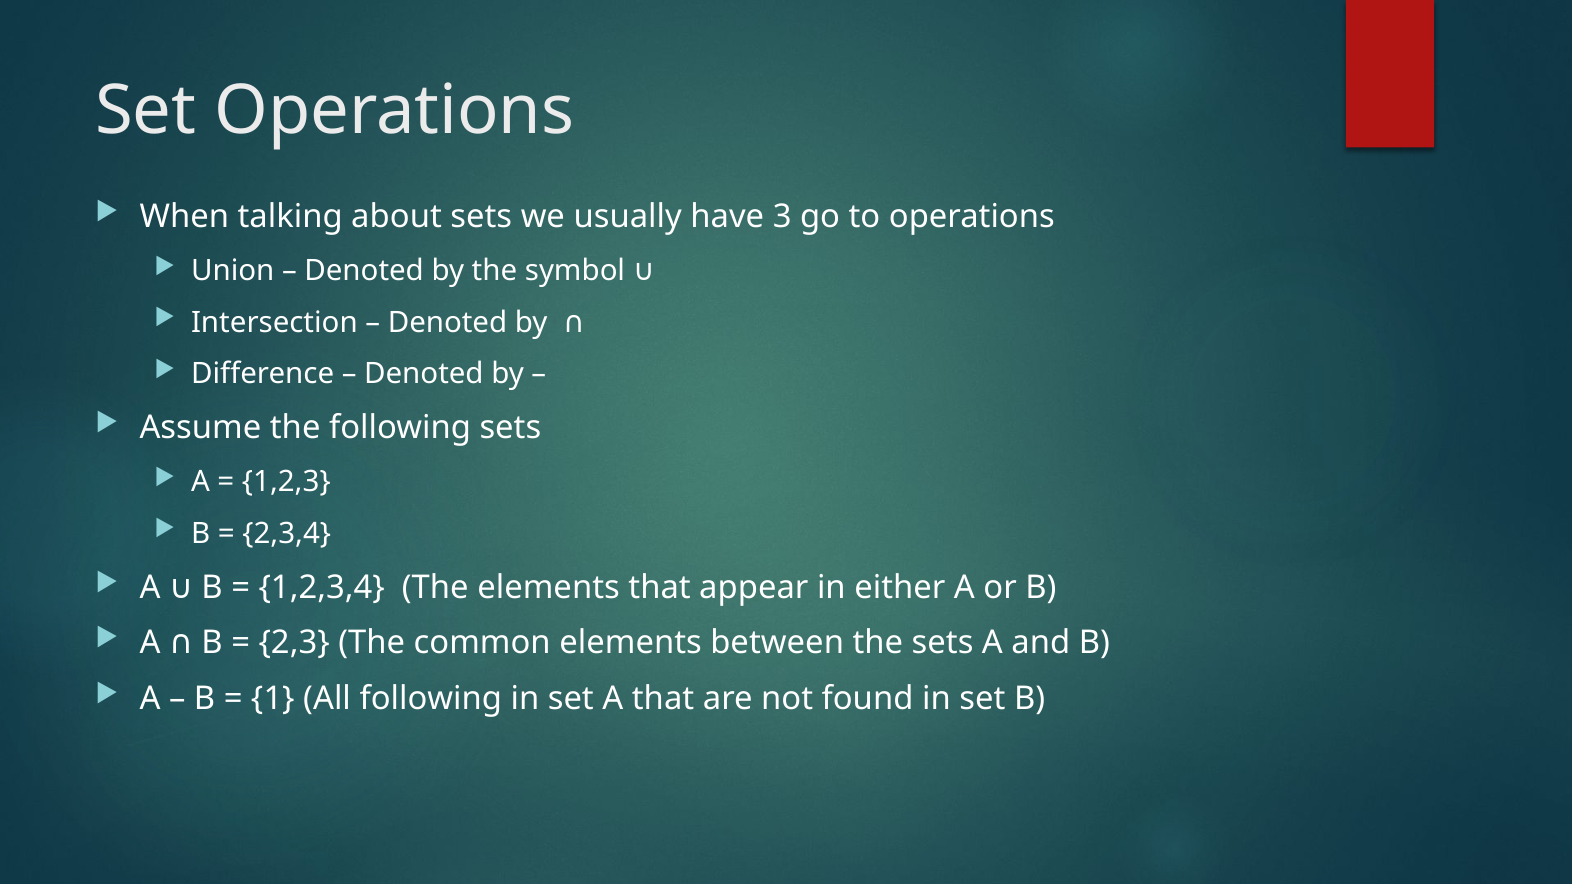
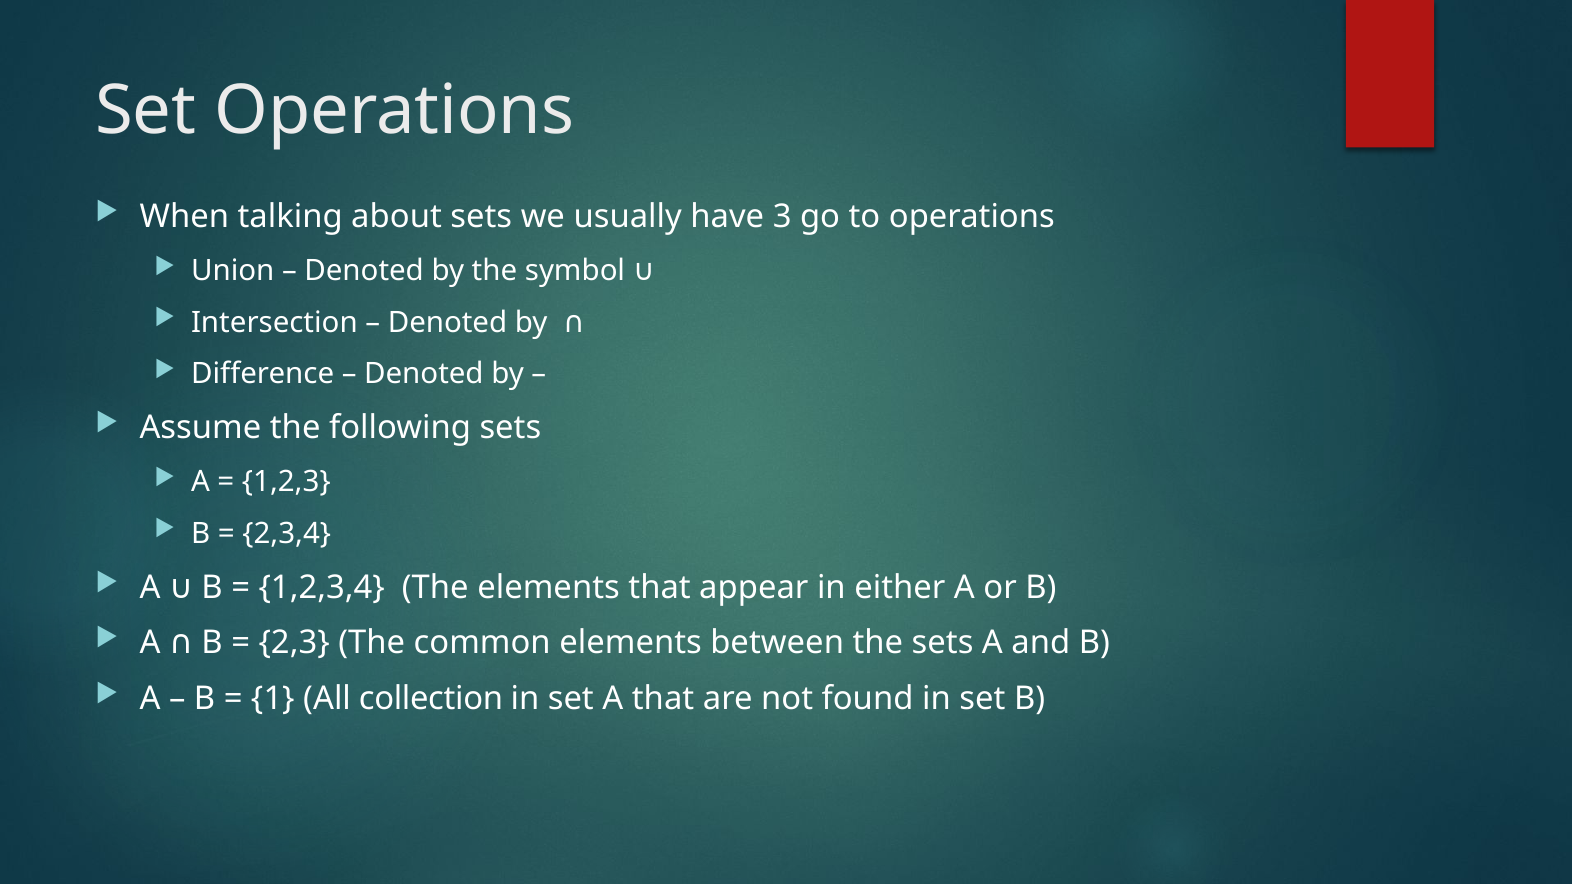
All following: following -> collection (431, 699)
